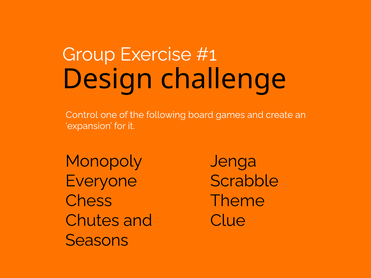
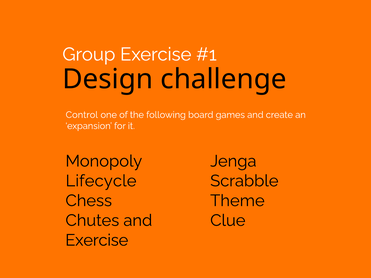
Everyone: Everyone -> Lifecycle (101, 181)
Seasons: Seasons -> Exercise (97, 240)
